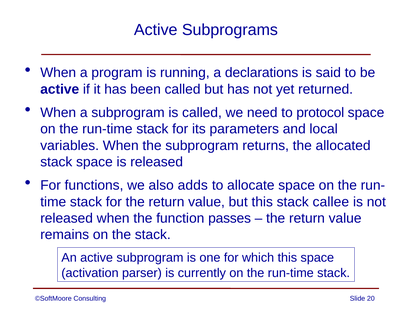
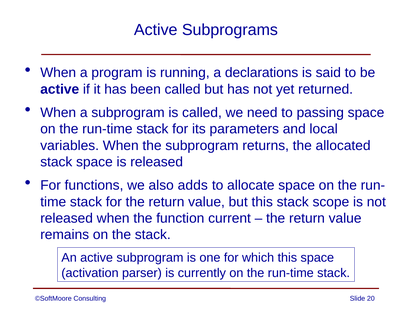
protocol: protocol -> passing (320, 113)
callee: callee -> scope (331, 202)
passes: passes -> current (230, 218)
